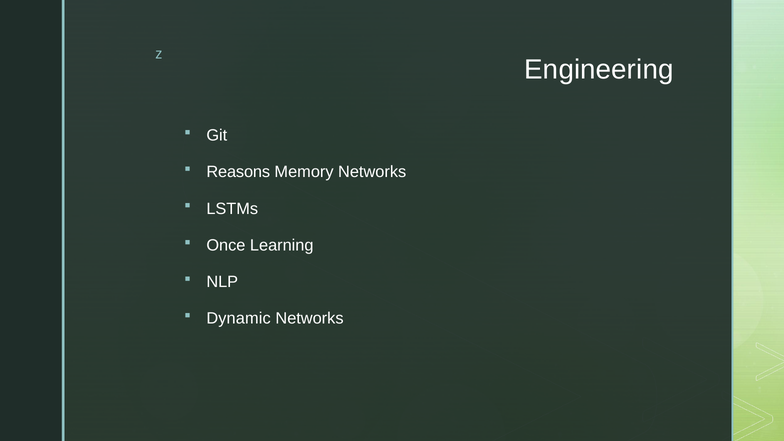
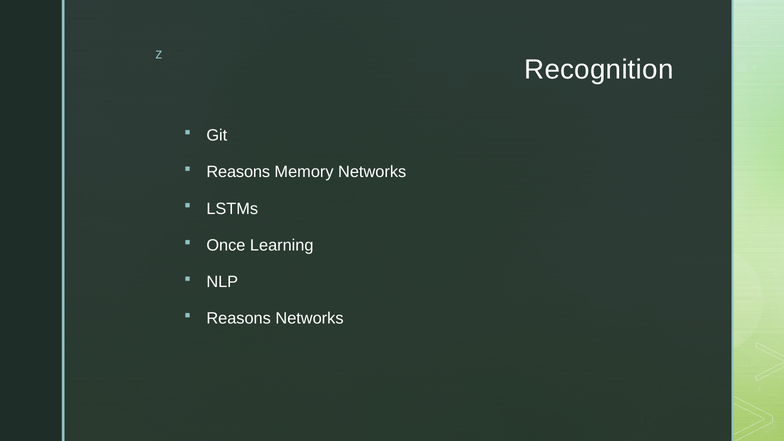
Engineering: Engineering -> Recognition (599, 70)
Dynamic: Dynamic -> Reasons (239, 318)
